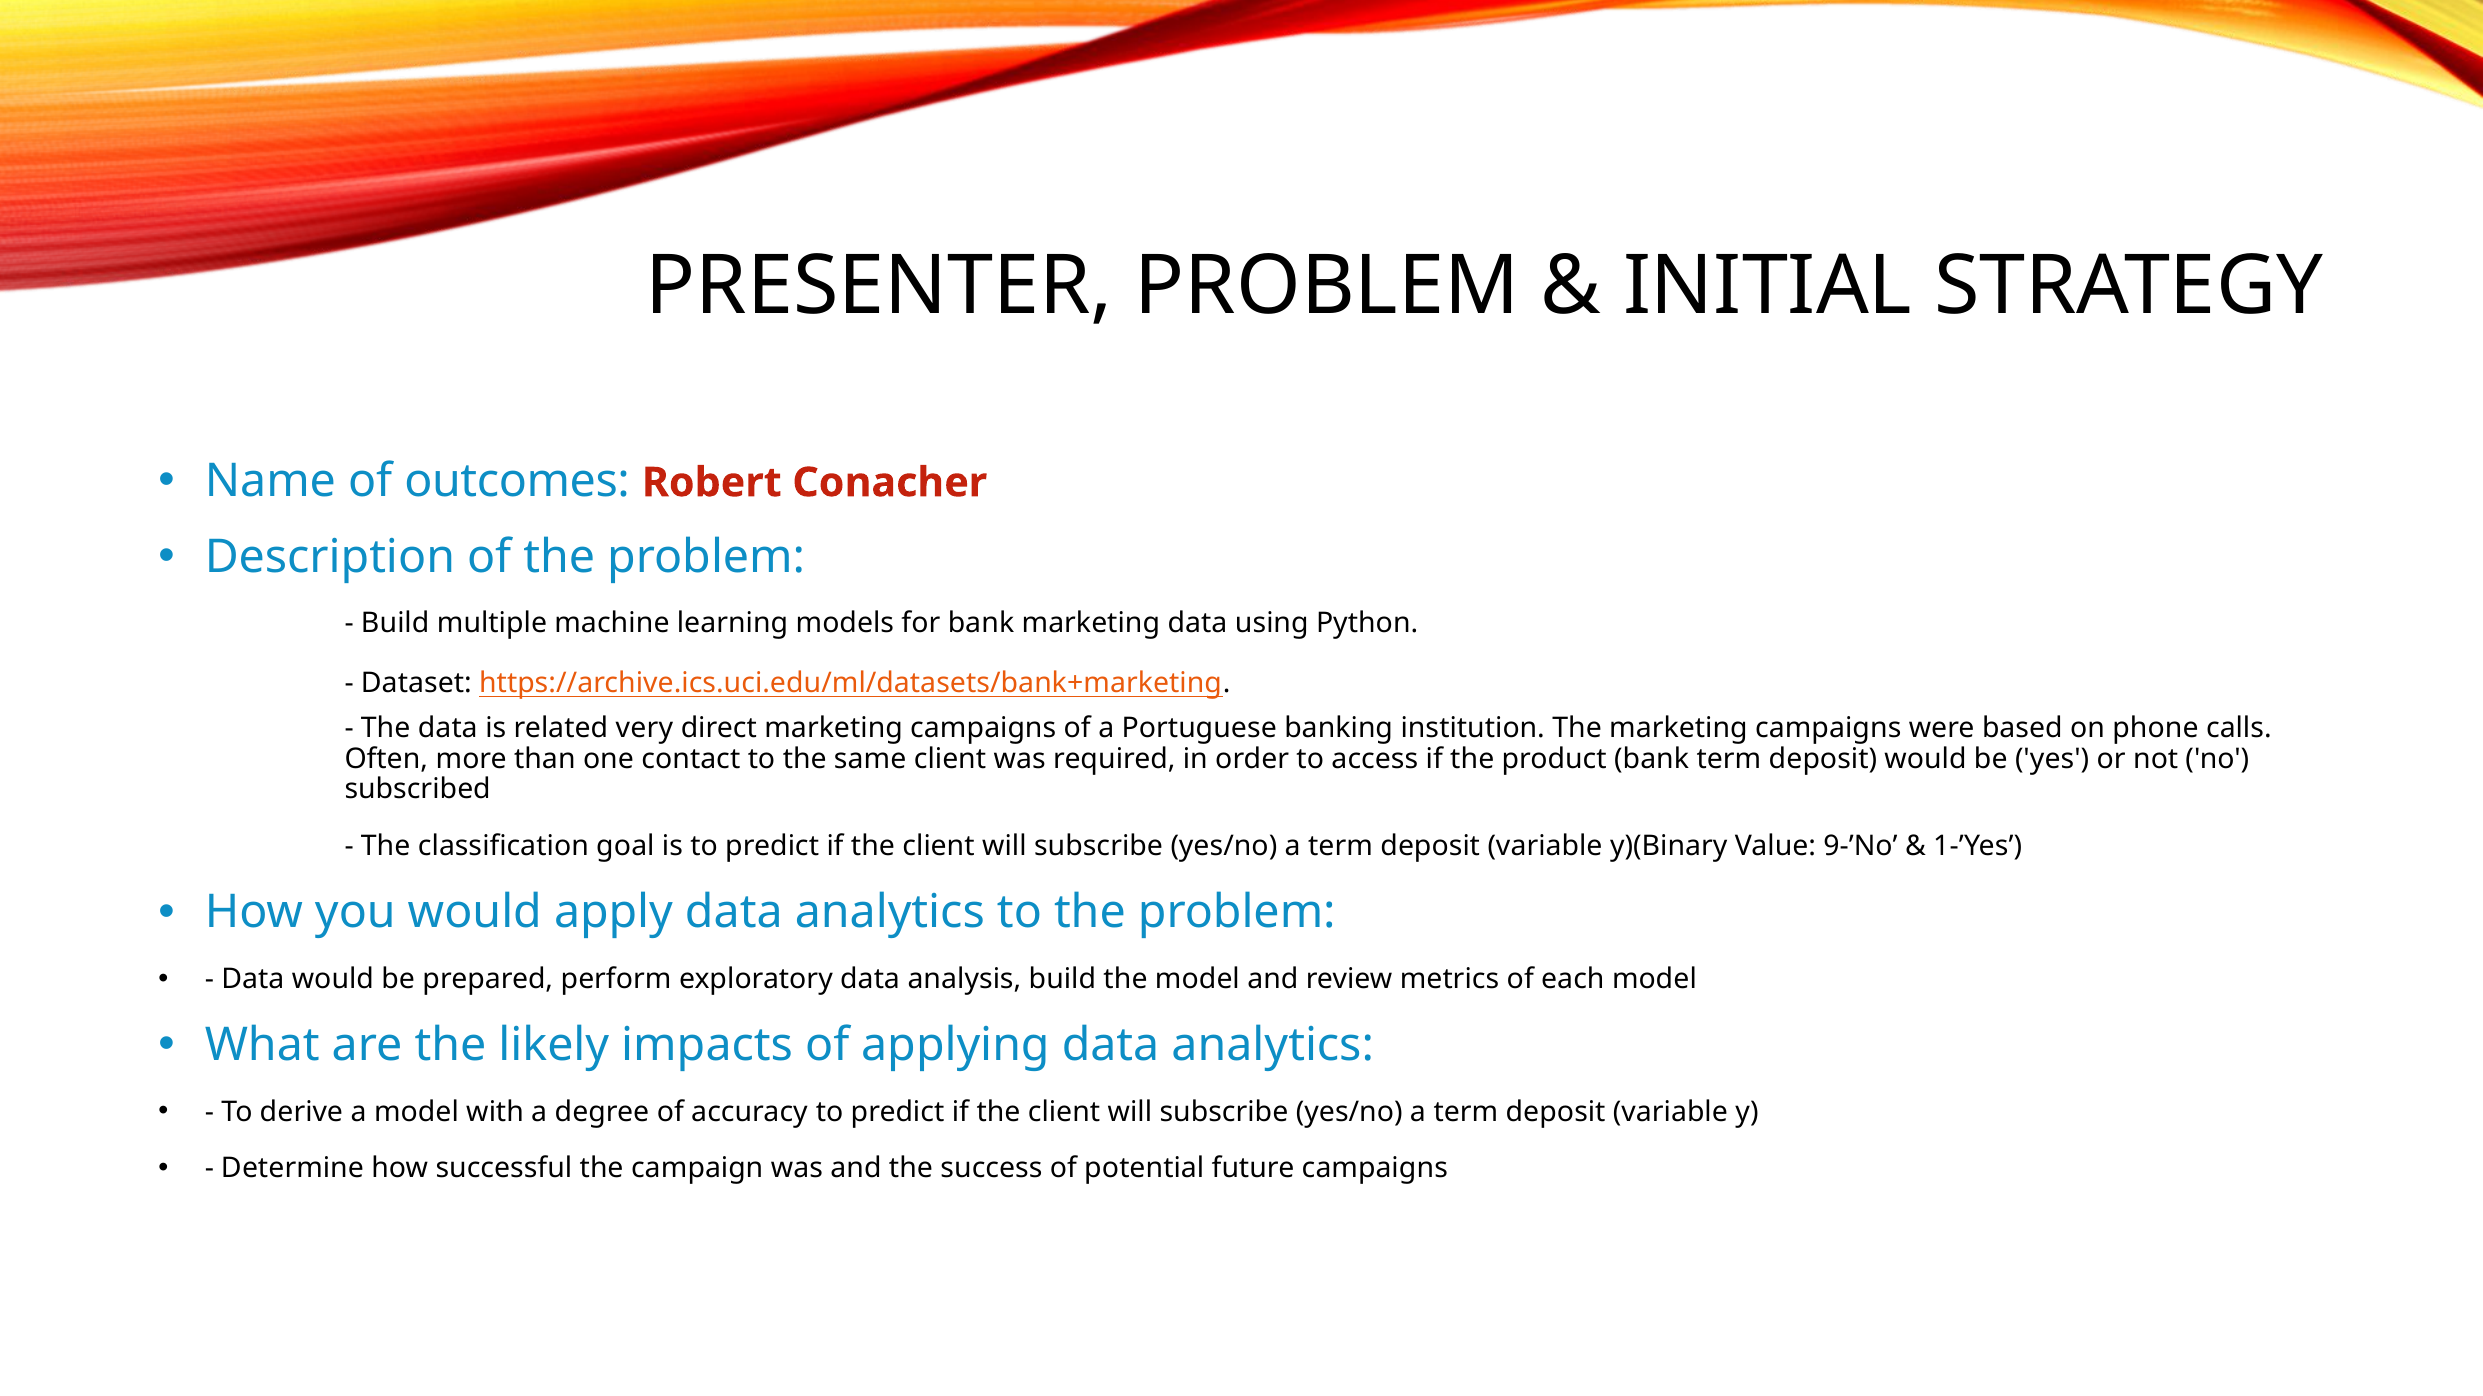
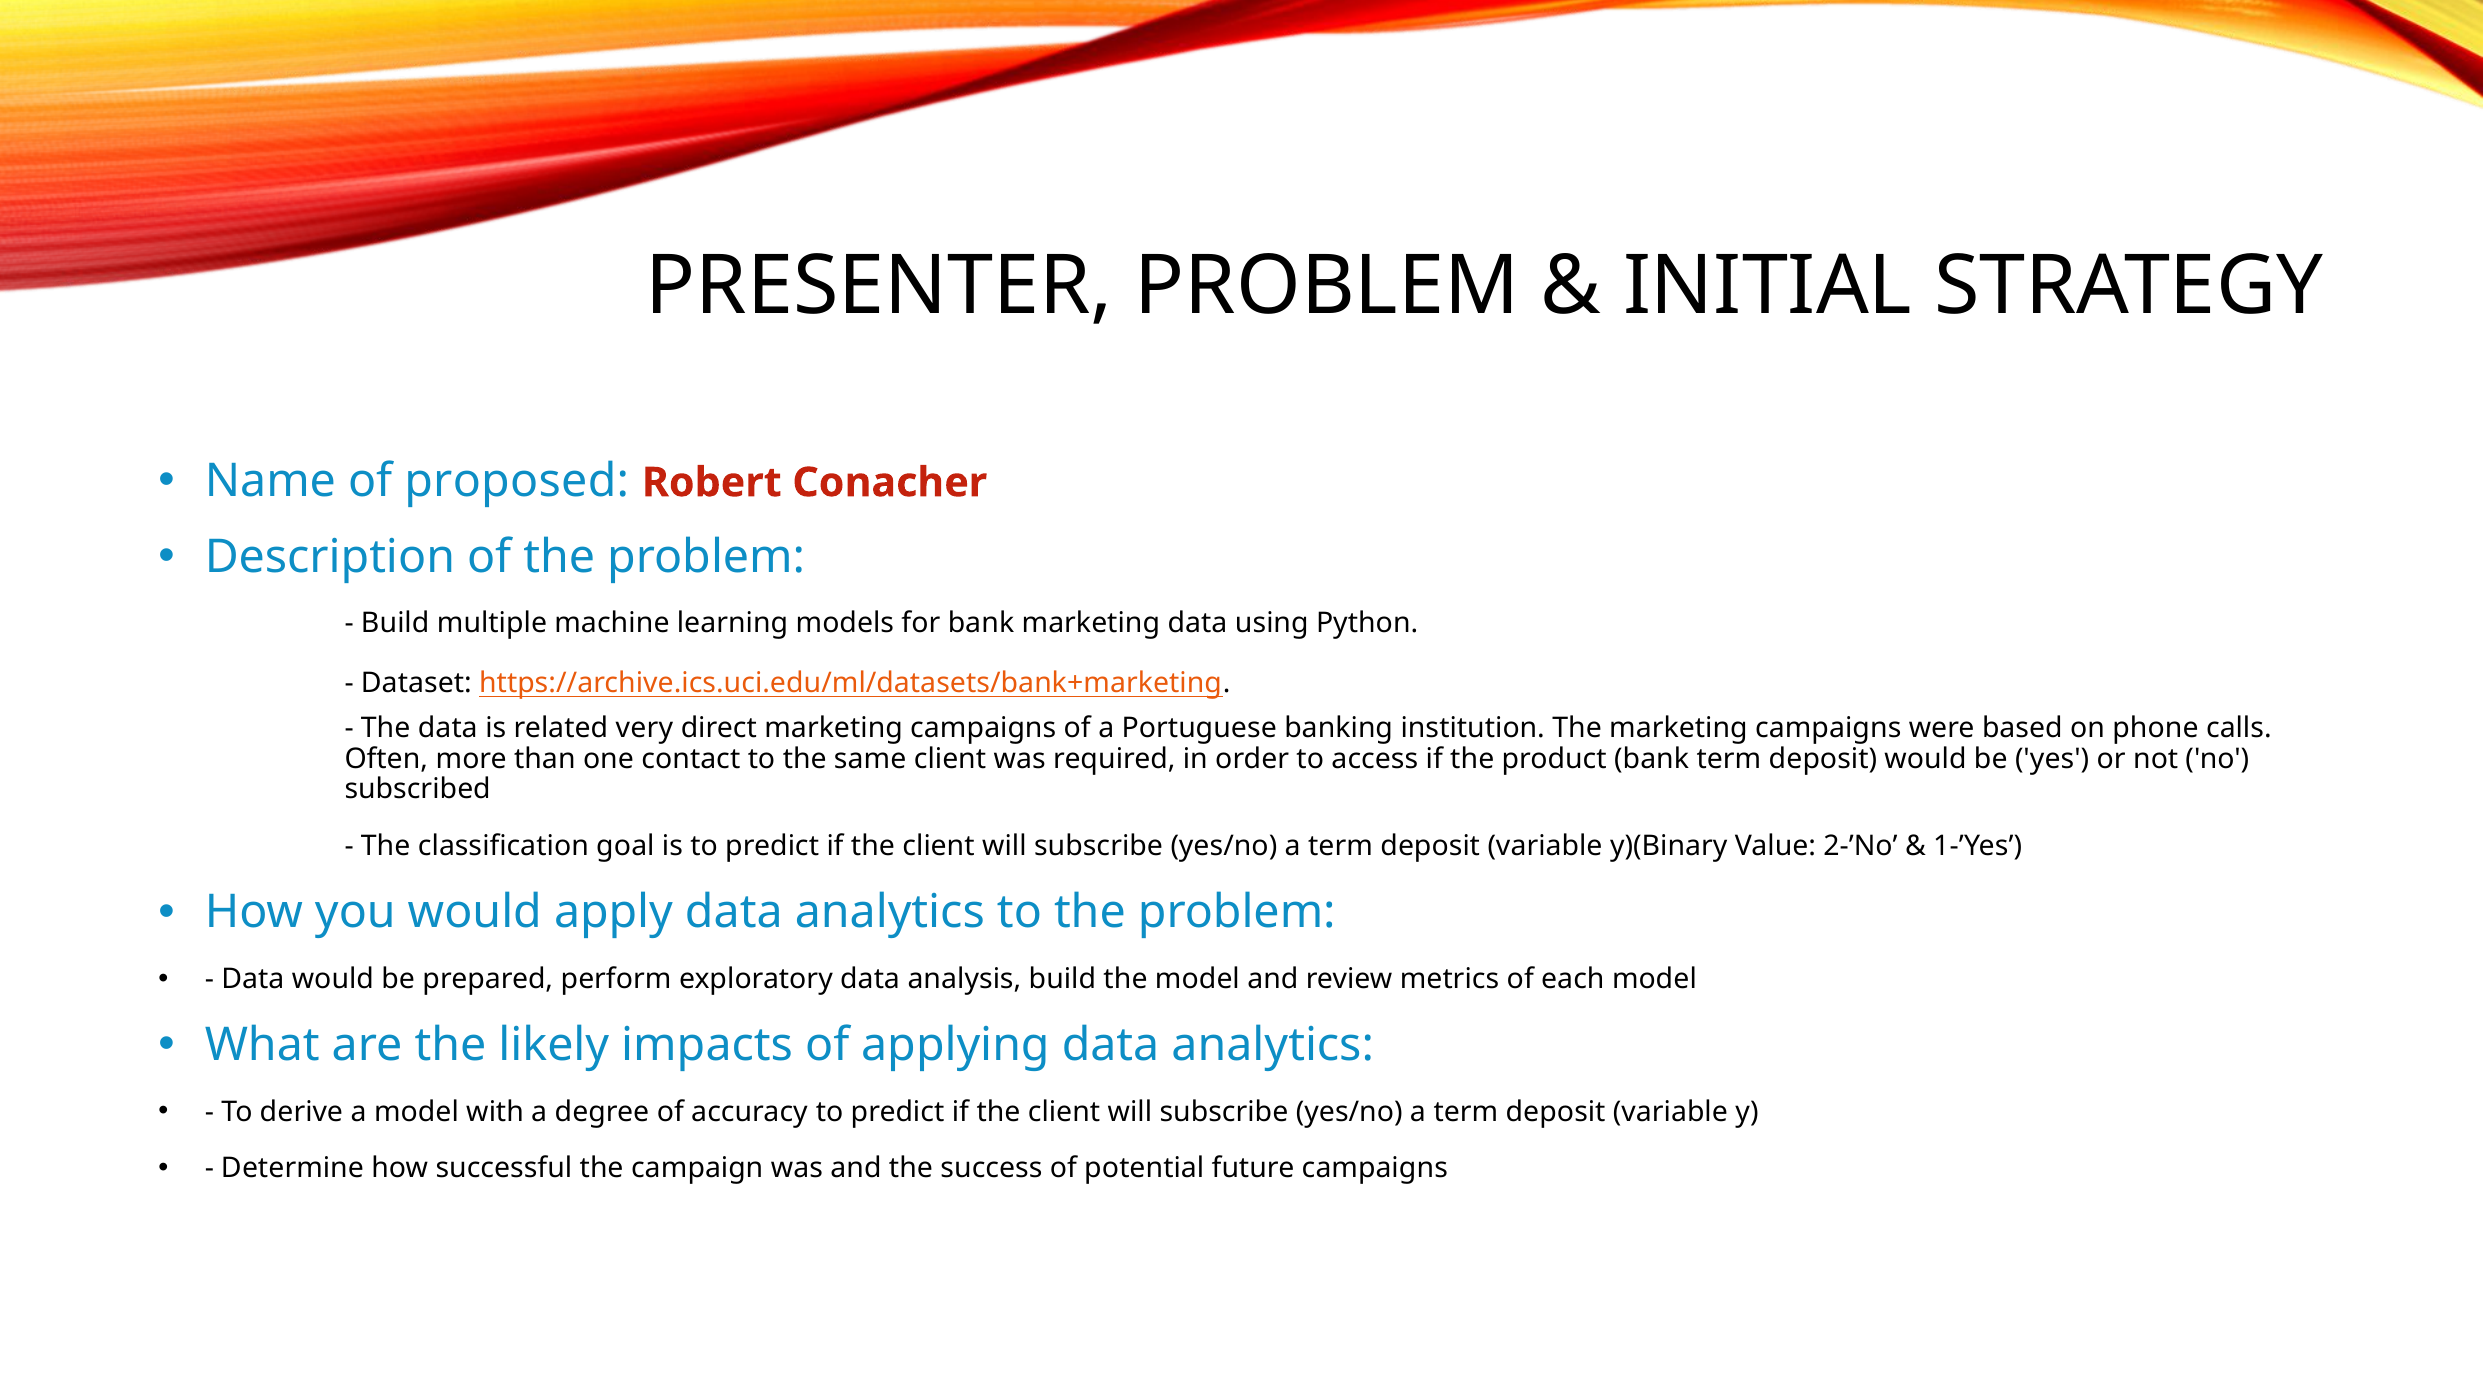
outcomes: outcomes -> proposed (517, 481)
9-’No: 9-’No -> 2-’No (1861, 847)
